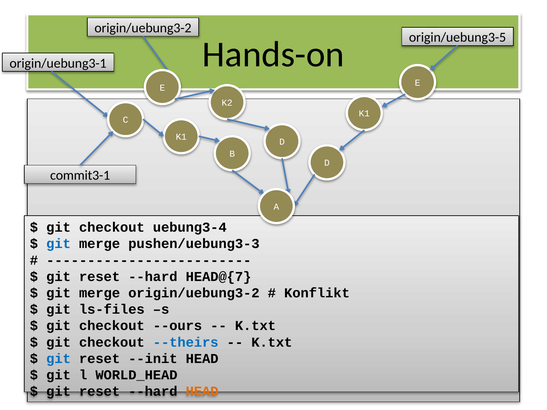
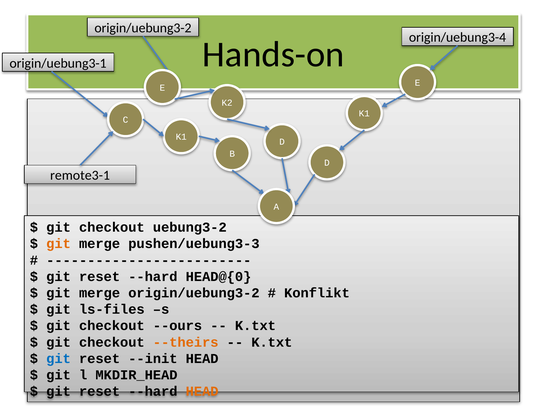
origin/uebung3-5: origin/uebung3-5 -> origin/uebung3-4 (457, 37)
commit3-1: commit3-1 -> remote3-1 (80, 175)
uebung3-4: uebung3-4 -> uebung3-2 (190, 228)
git colour: blue -> orange (59, 244)
HEAD@{7: HEAD@{7 -> HEAD@{0 (219, 277)
--theirs colour: blue -> orange (186, 342)
WORLD_HEAD: WORLD_HEAD -> MKDIR_HEAD (136, 375)
